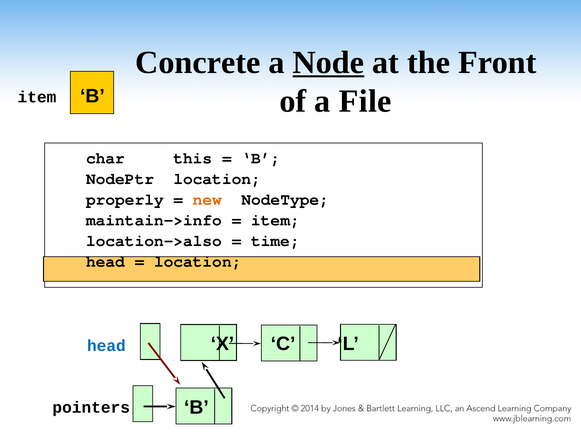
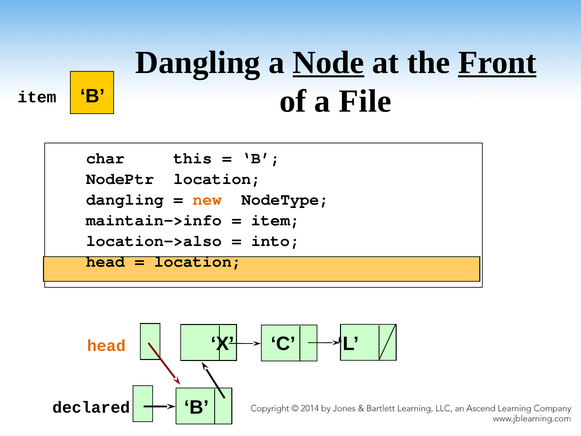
Concrete: Concrete -> Dangling (198, 62)
Front underline: none -> present (497, 62)
properly: properly -> dangling (125, 199)
time: time -> into (275, 241)
head colour: blue -> orange (106, 346)
pointers: pointers -> declared (91, 407)
